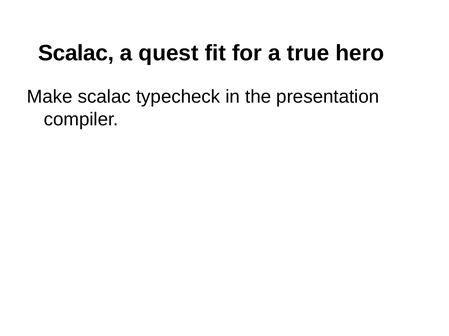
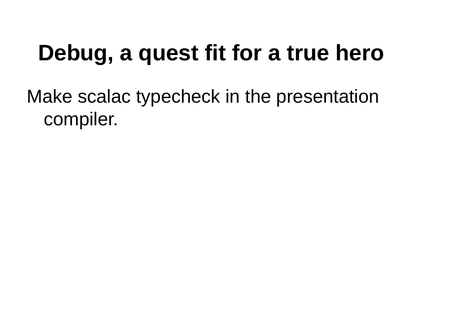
Scalac: Scalac -> Debug (76, 53)
